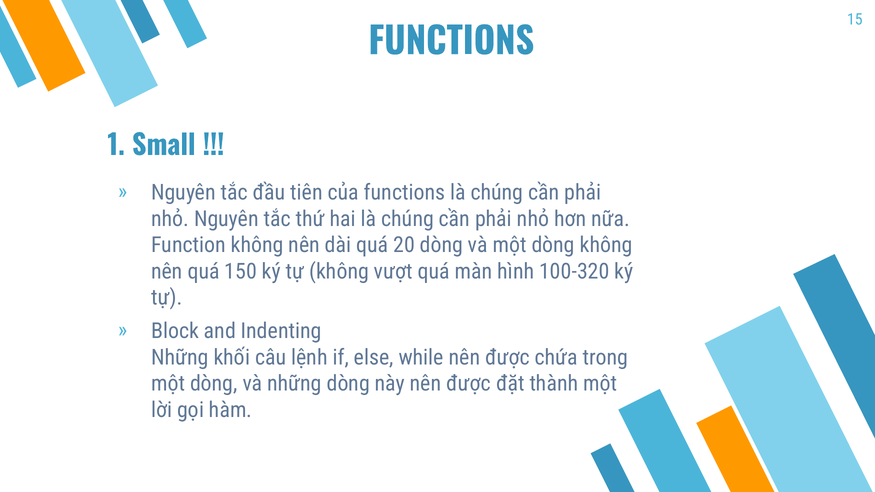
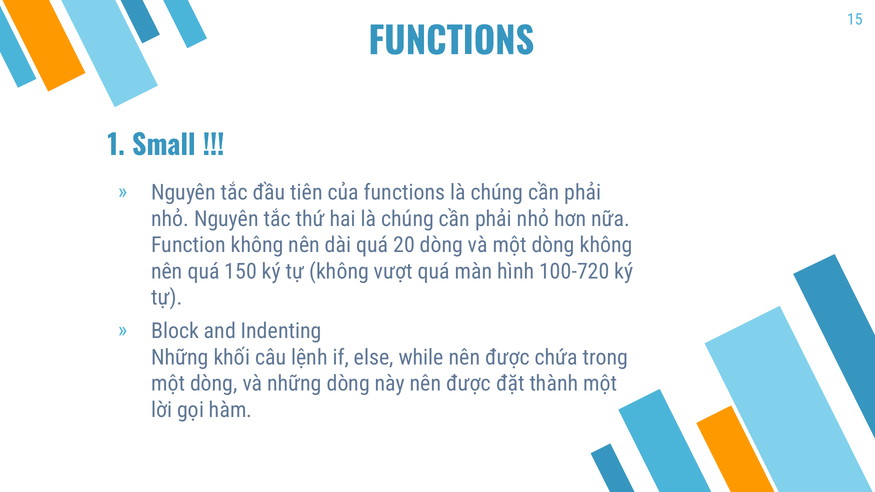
100-320: 100-320 -> 100-720 (574, 272)
